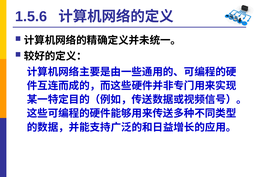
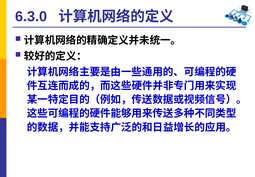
1.5.6: 1.5.6 -> 6.3.0 (31, 16)
